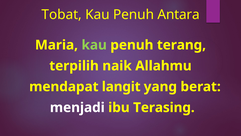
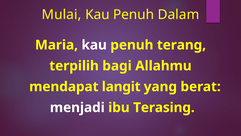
Tobat: Tobat -> Mulai (62, 15)
Antara: Antara -> Dalam (178, 15)
kau colour: light green -> white (94, 45)
naik: naik -> bagi (117, 66)
